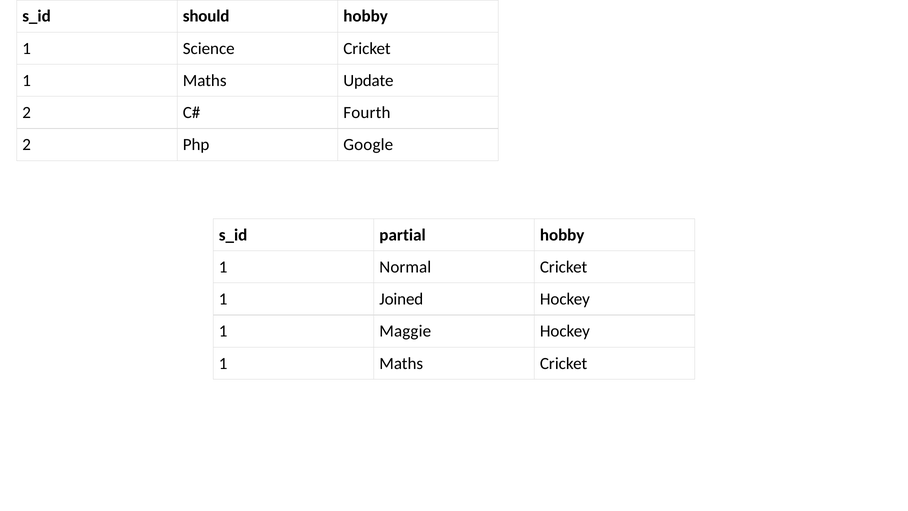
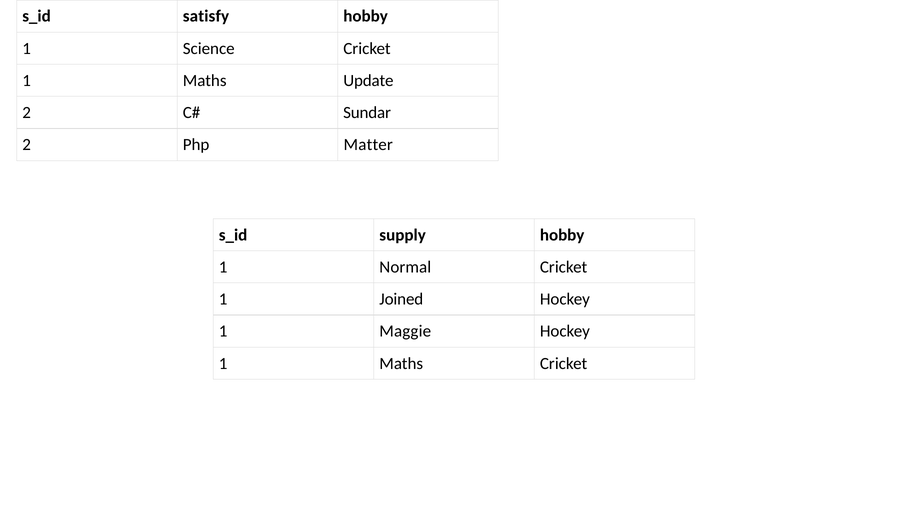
should: should -> satisfy (206, 16)
Fourth: Fourth -> Sundar (367, 113)
Google: Google -> Matter (368, 145)
partial: partial -> supply (403, 235)
